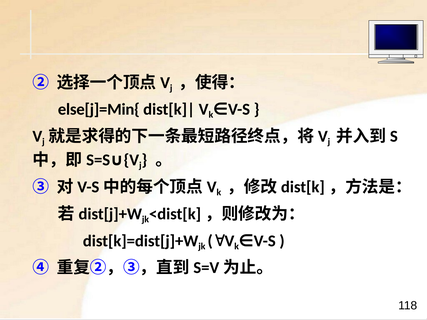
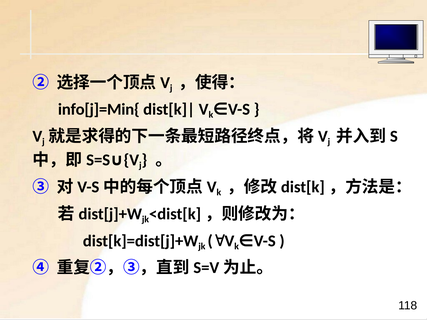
else[j]=Min{: else[j]=Min{ -> info[j]=Min{ (99, 110)
